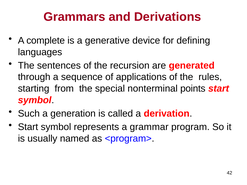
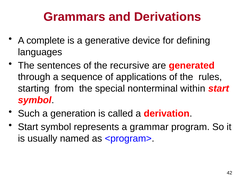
recursion: recursion -> recursive (130, 66)
points: points -> within (193, 89)
